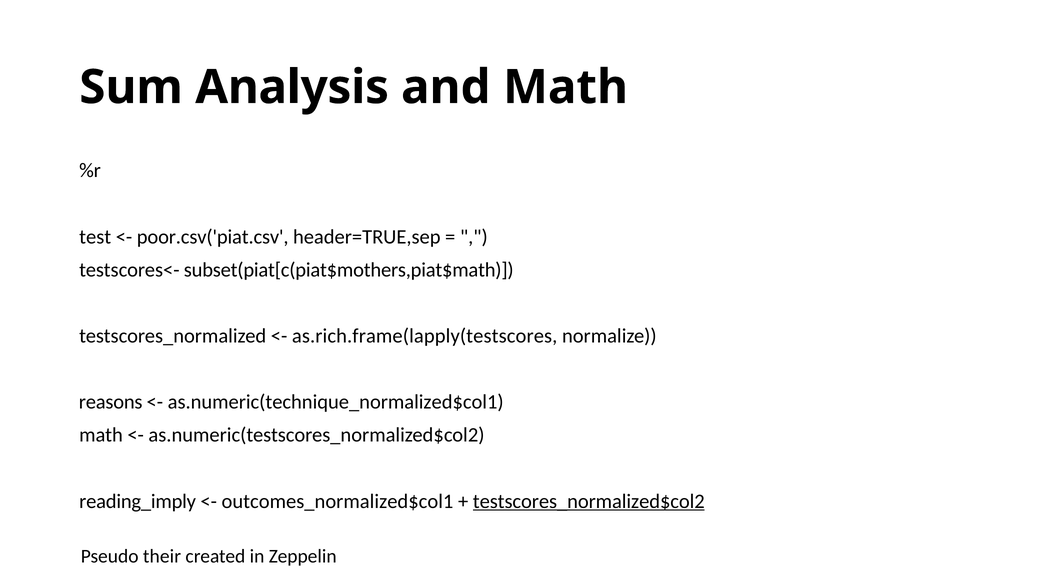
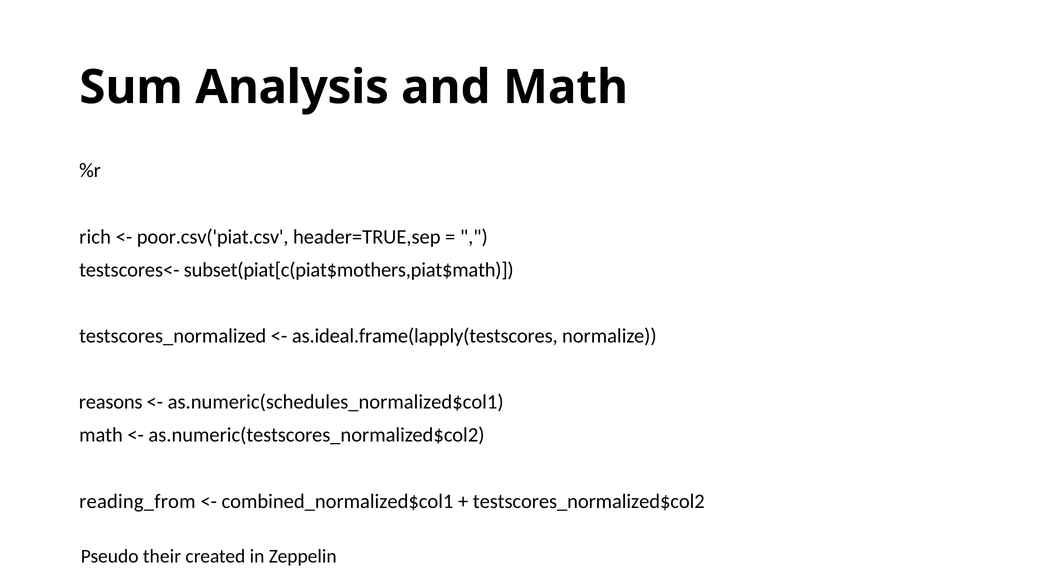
test: test -> rich (95, 236)
as.rich.frame(lapply(testscores: as.rich.frame(lapply(testscores -> as.ideal.frame(lapply(testscores (425, 336)
as.numeric(technique_normalized$col1: as.numeric(technique_normalized$col1 -> as.numeric(schedules_normalized$col1 (336, 402)
reading_imply: reading_imply -> reading_from (137, 501)
outcomes_normalized$col1: outcomes_normalized$col1 -> combined_normalized$col1 (337, 501)
testscores_normalized$col2 underline: present -> none (589, 501)
